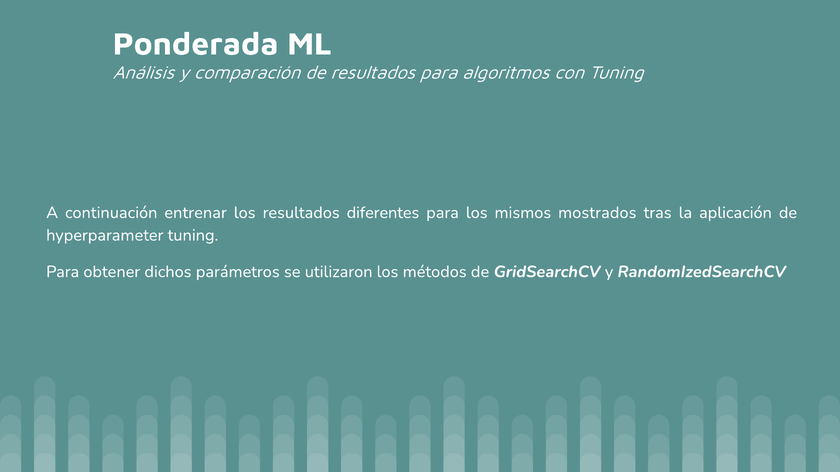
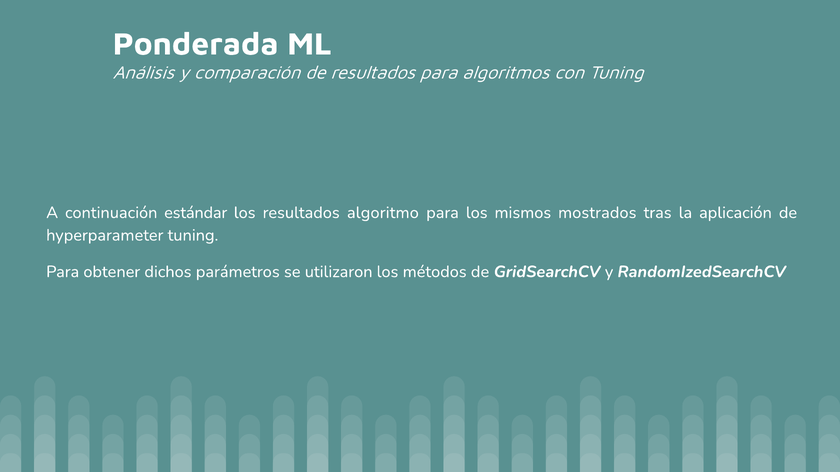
entrenar: entrenar -> estándar (196, 213)
diferentes: diferentes -> algoritmo (383, 213)
